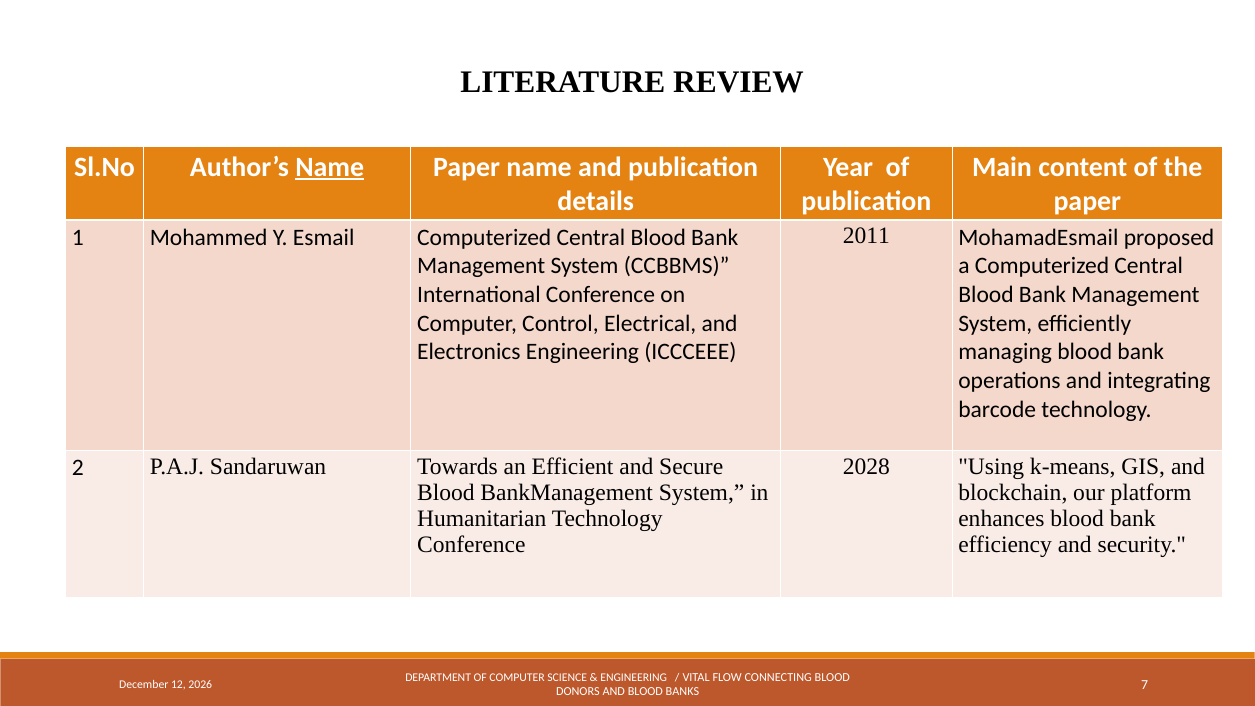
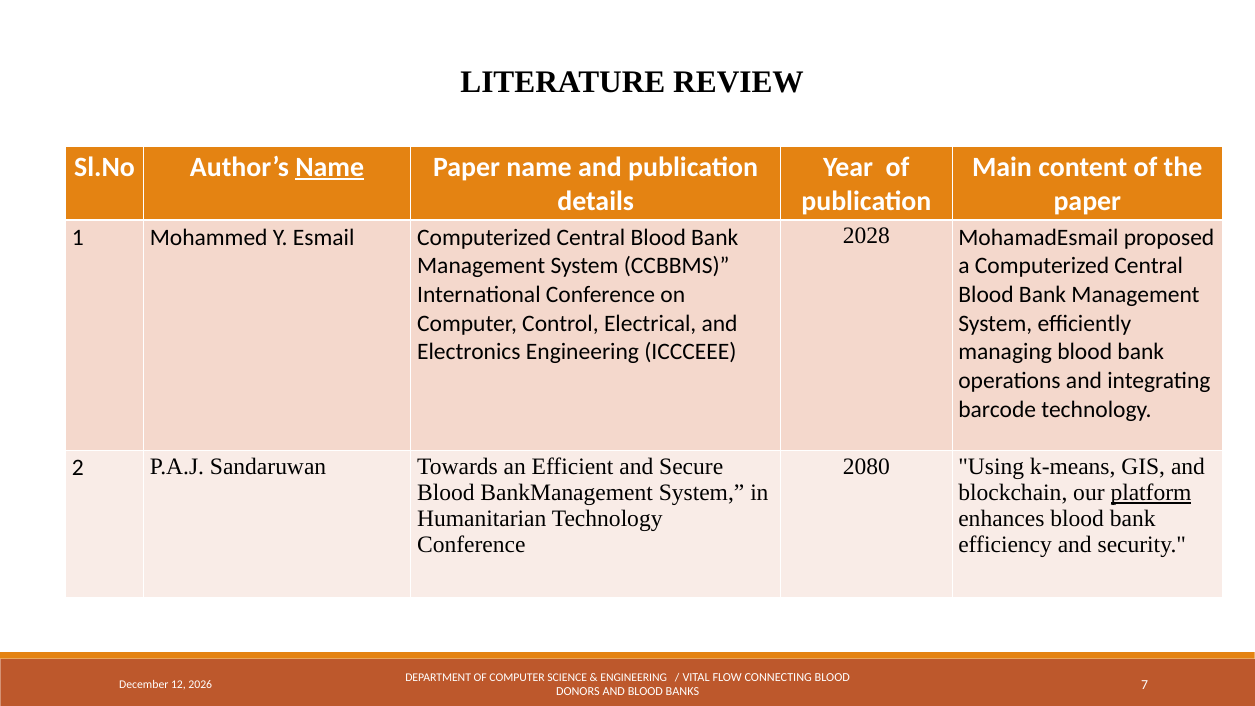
2011: 2011 -> 2028 (866, 236)
2028: 2028 -> 2080 (866, 467)
platform underline: none -> present (1151, 493)
